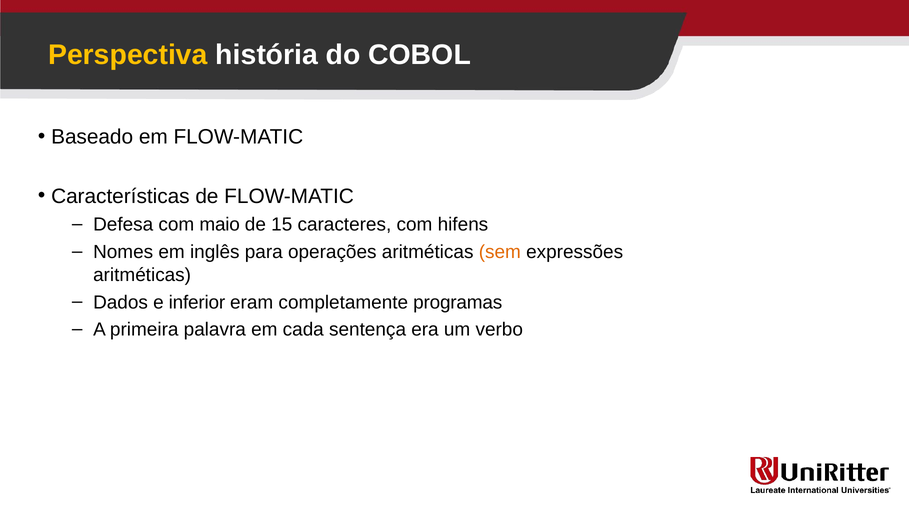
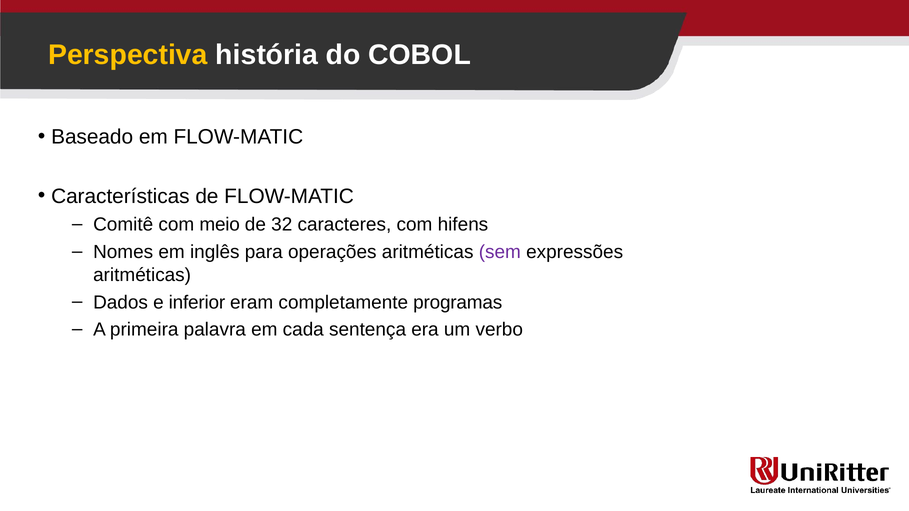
Defesa: Defesa -> Comitê (123, 225)
maio: maio -> meio (220, 225)
15: 15 -> 32 (282, 225)
sem colour: orange -> purple (500, 252)
